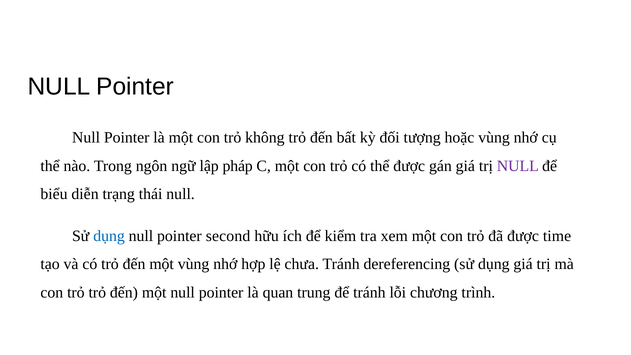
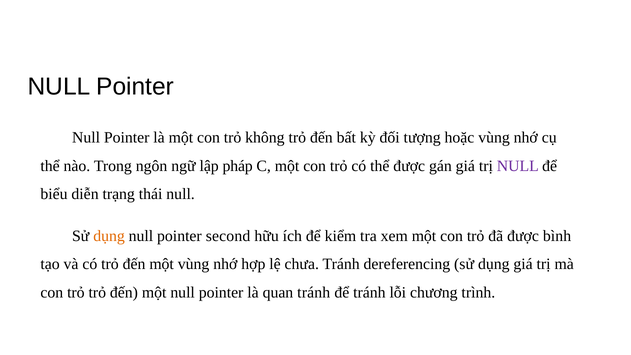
dụng colour: blue -> orange (109, 236)
time: time -> bình (557, 236)
quan trung: trung -> tránh (314, 293)
